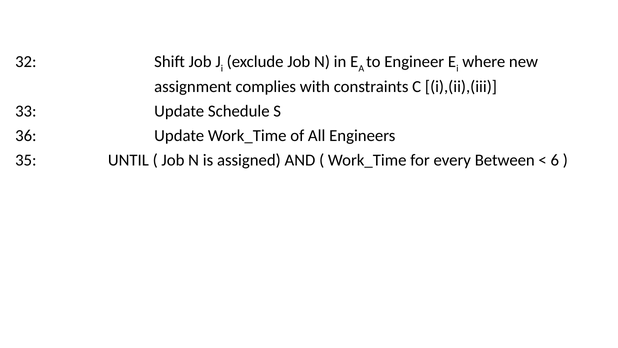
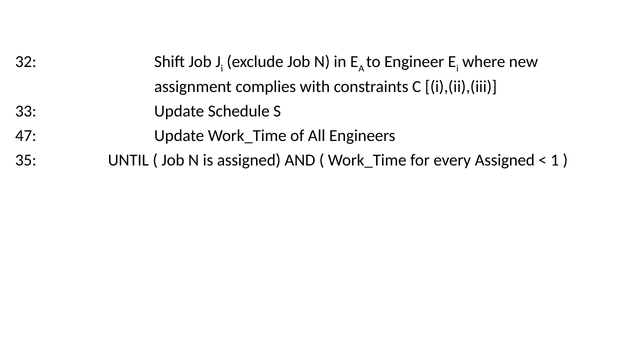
36: 36 -> 47 (26, 136)
every Between: Between -> Assigned (505, 160)
6: 6 -> 1 (555, 160)
